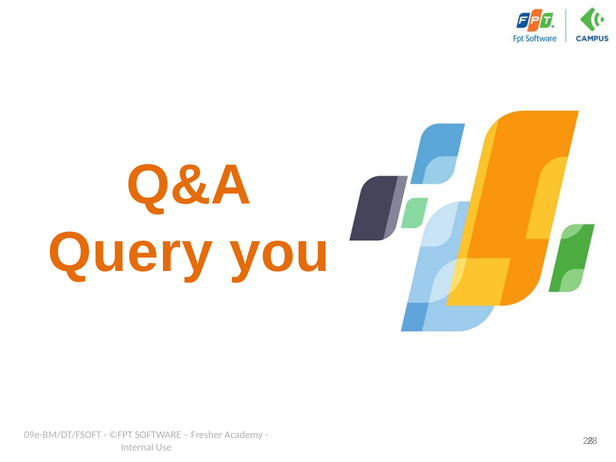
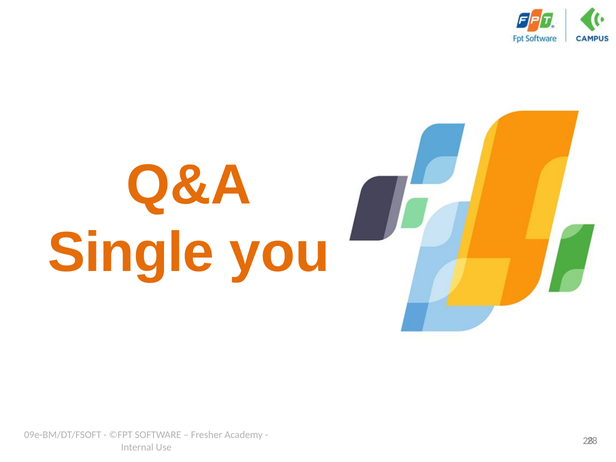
Query: Query -> Single (131, 253)
